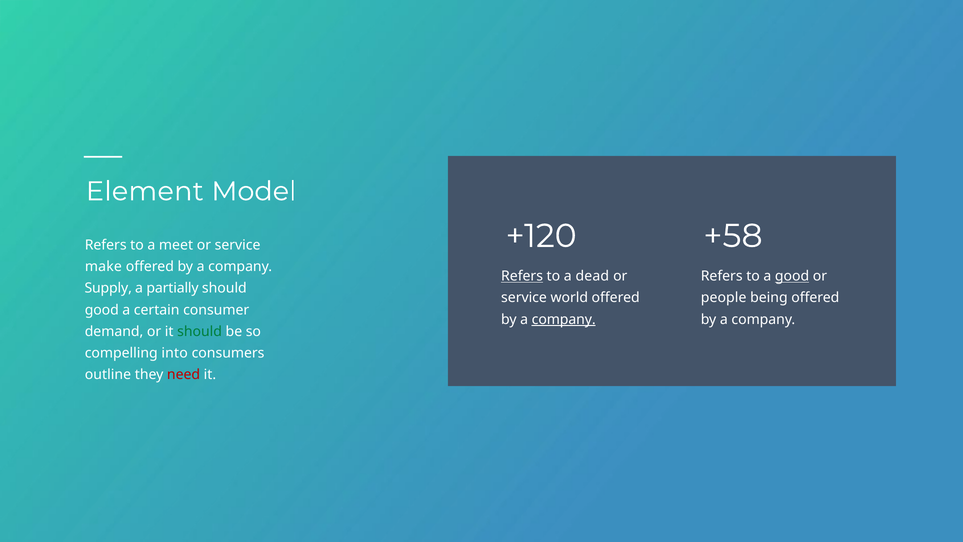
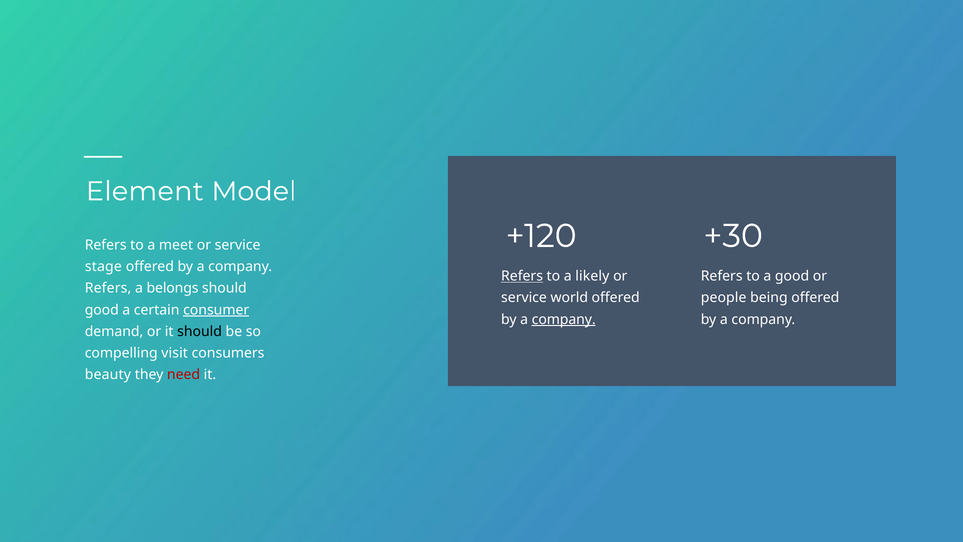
+58: +58 -> +30 (733, 236)
make: make -> stage (103, 267)
dead: dead -> likely (592, 276)
good underline: present -> none (792, 276)
Supply: Supply -> Refers (108, 288)
partially: partially -> belongs (173, 288)
consumer underline: none -> present (216, 310)
should colour: green -> black (200, 331)
into: into -> visit (175, 353)
outline: outline -> beauty (108, 375)
